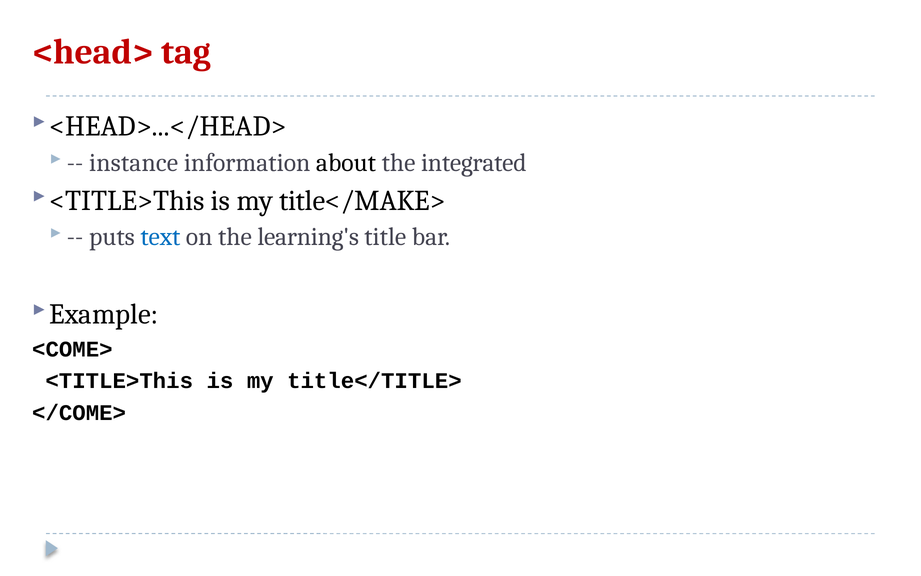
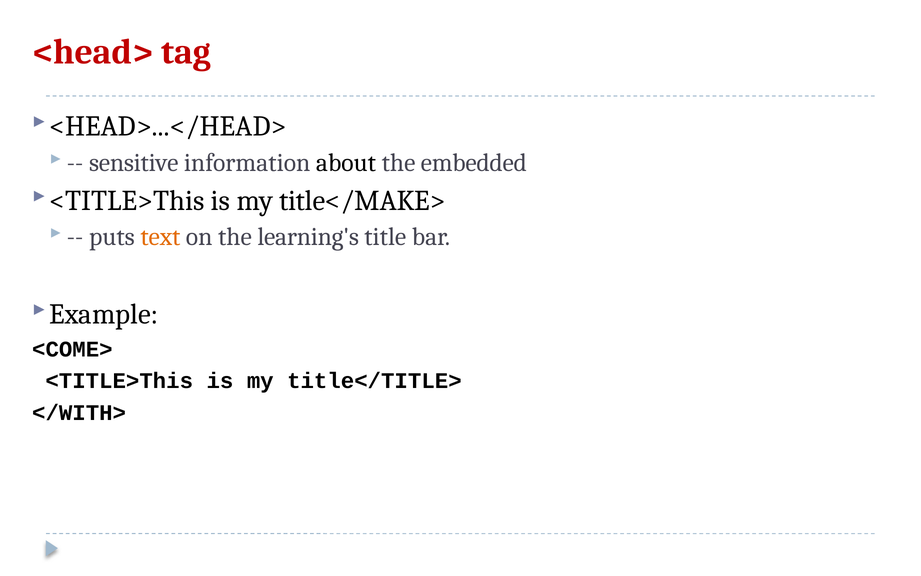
instance: instance -> sensitive (134, 163)
integrated: integrated -> embedded (474, 163)
text colour: blue -> orange (160, 237)
</COME>: </COME> -> </WITH> (79, 412)
